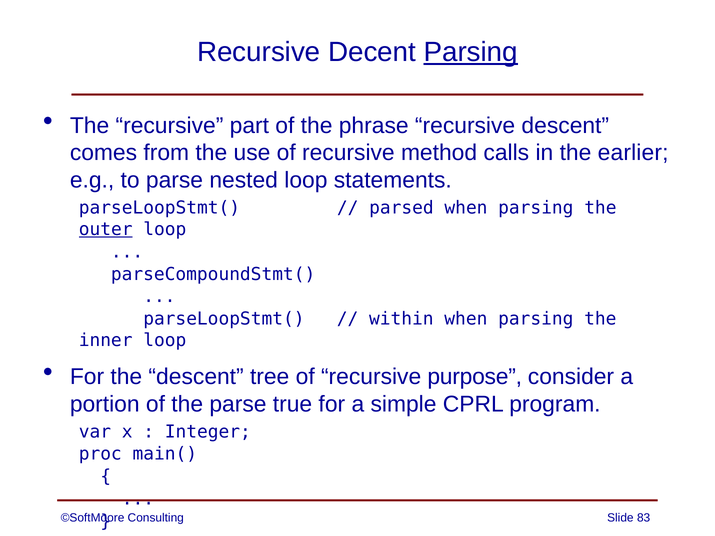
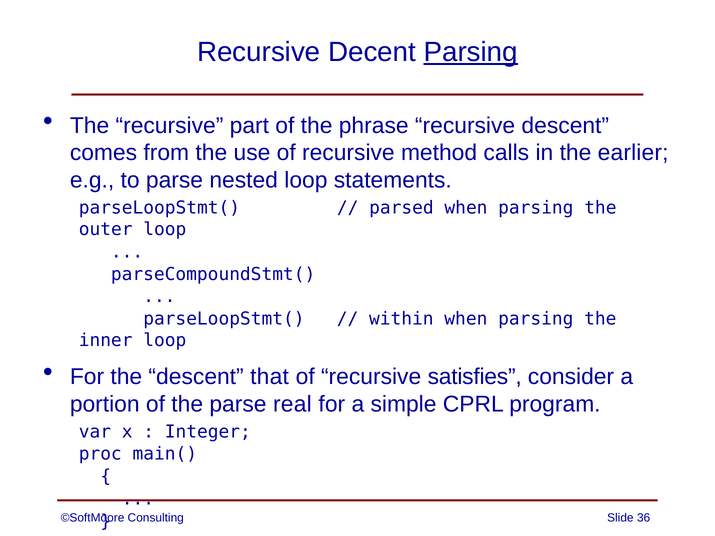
outer underline: present -> none (106, 229)
tree: tree -> that (270, 377)
purpose: purpose -> satisfies (475, 377)
true: true -> real (292, 404)
83: 83 -> 36 (644, 518)
